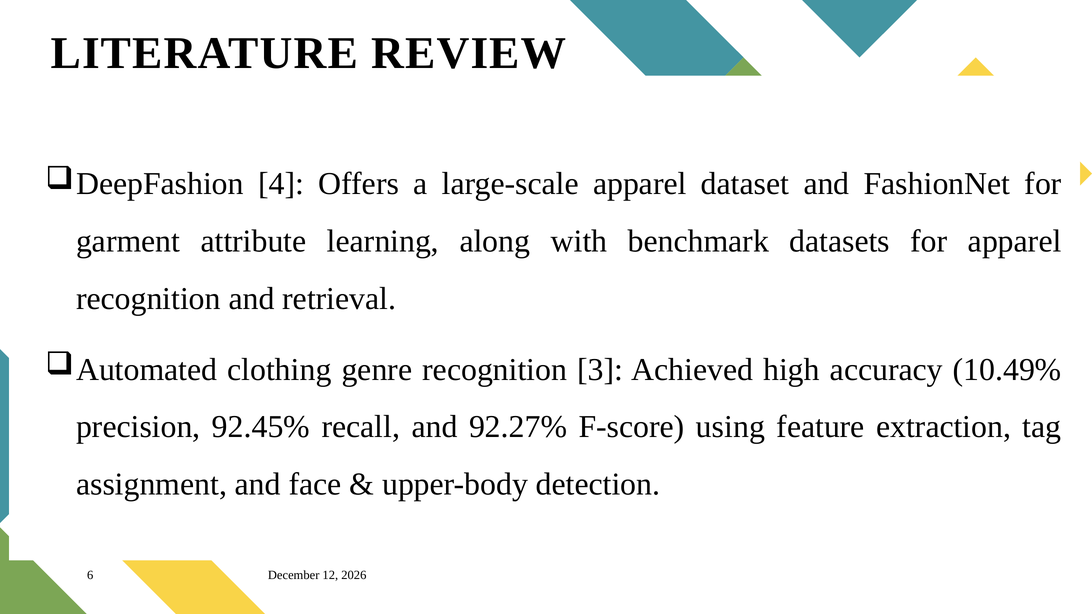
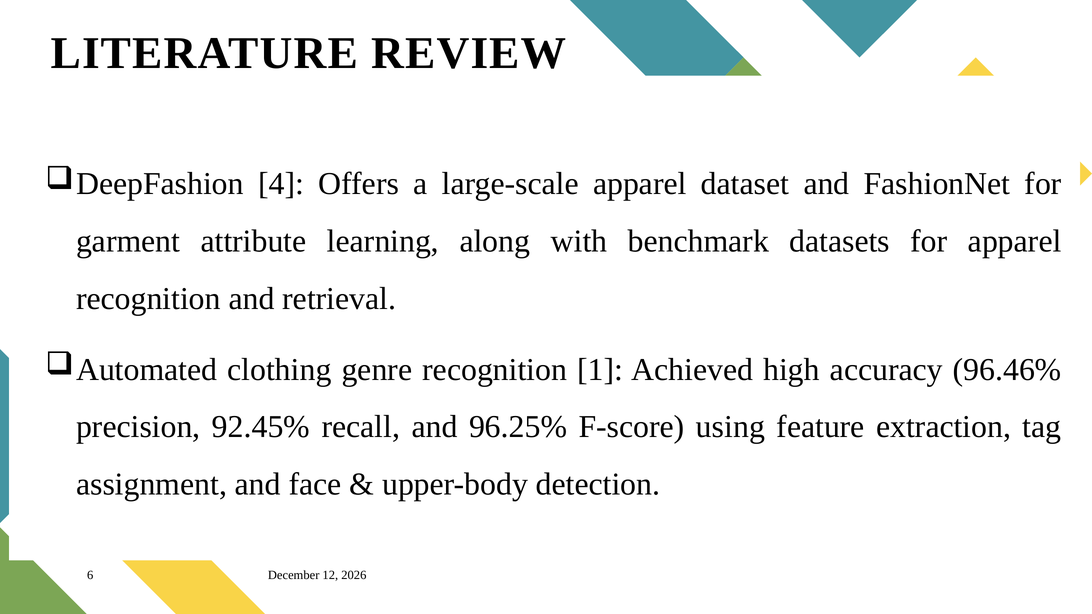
3: 3 -> 1 (600, 370)
10.49%: 10.49% -> 96.46% (1007, 370)
92.27%: 92.27% -> 96.25% (518, 427)
